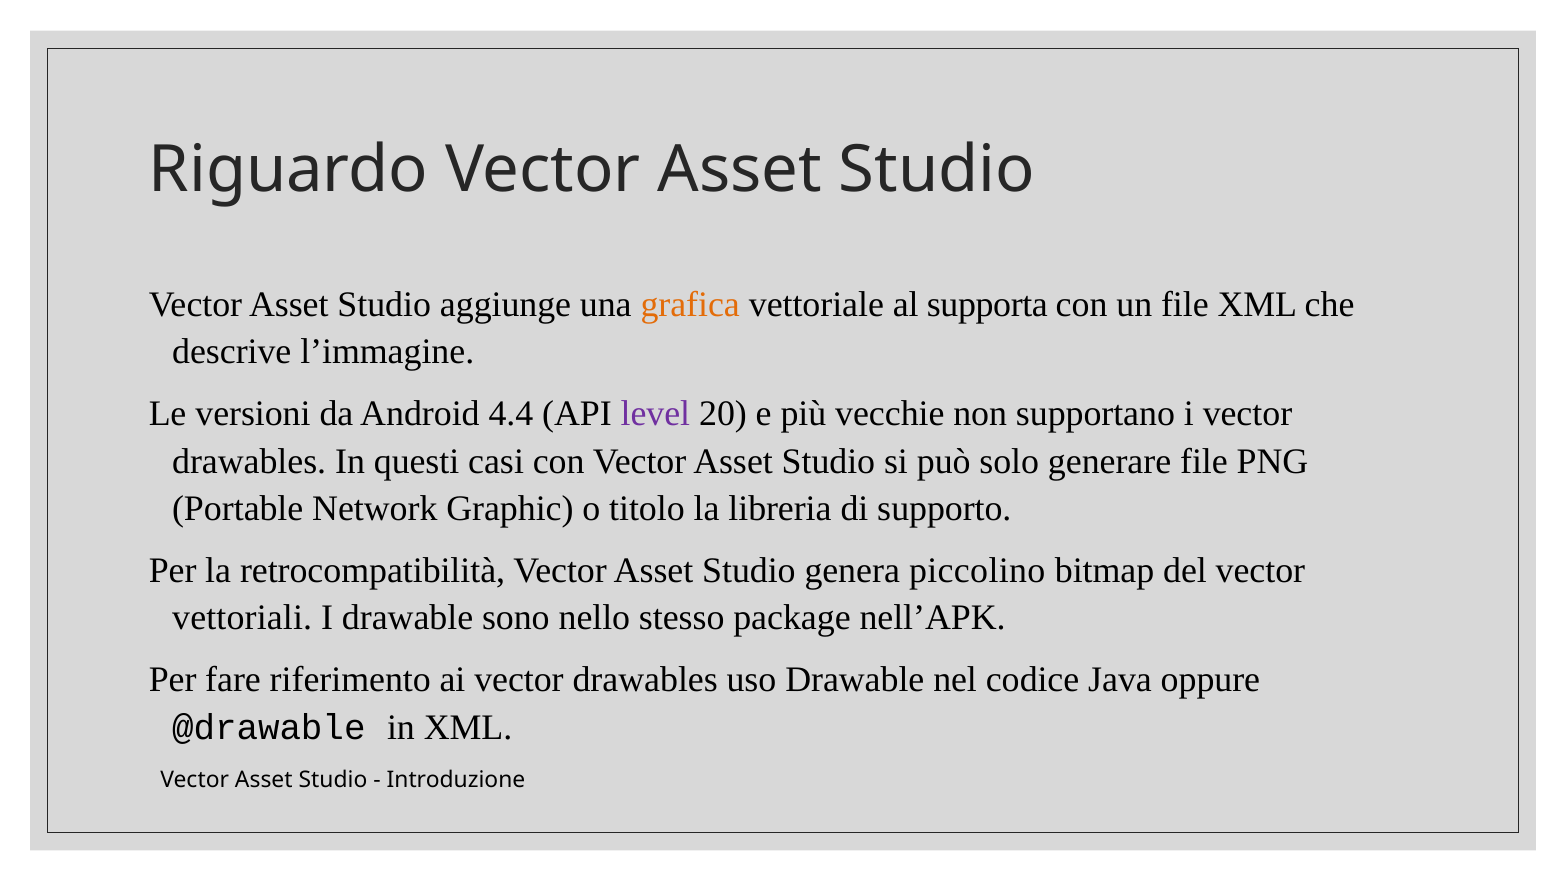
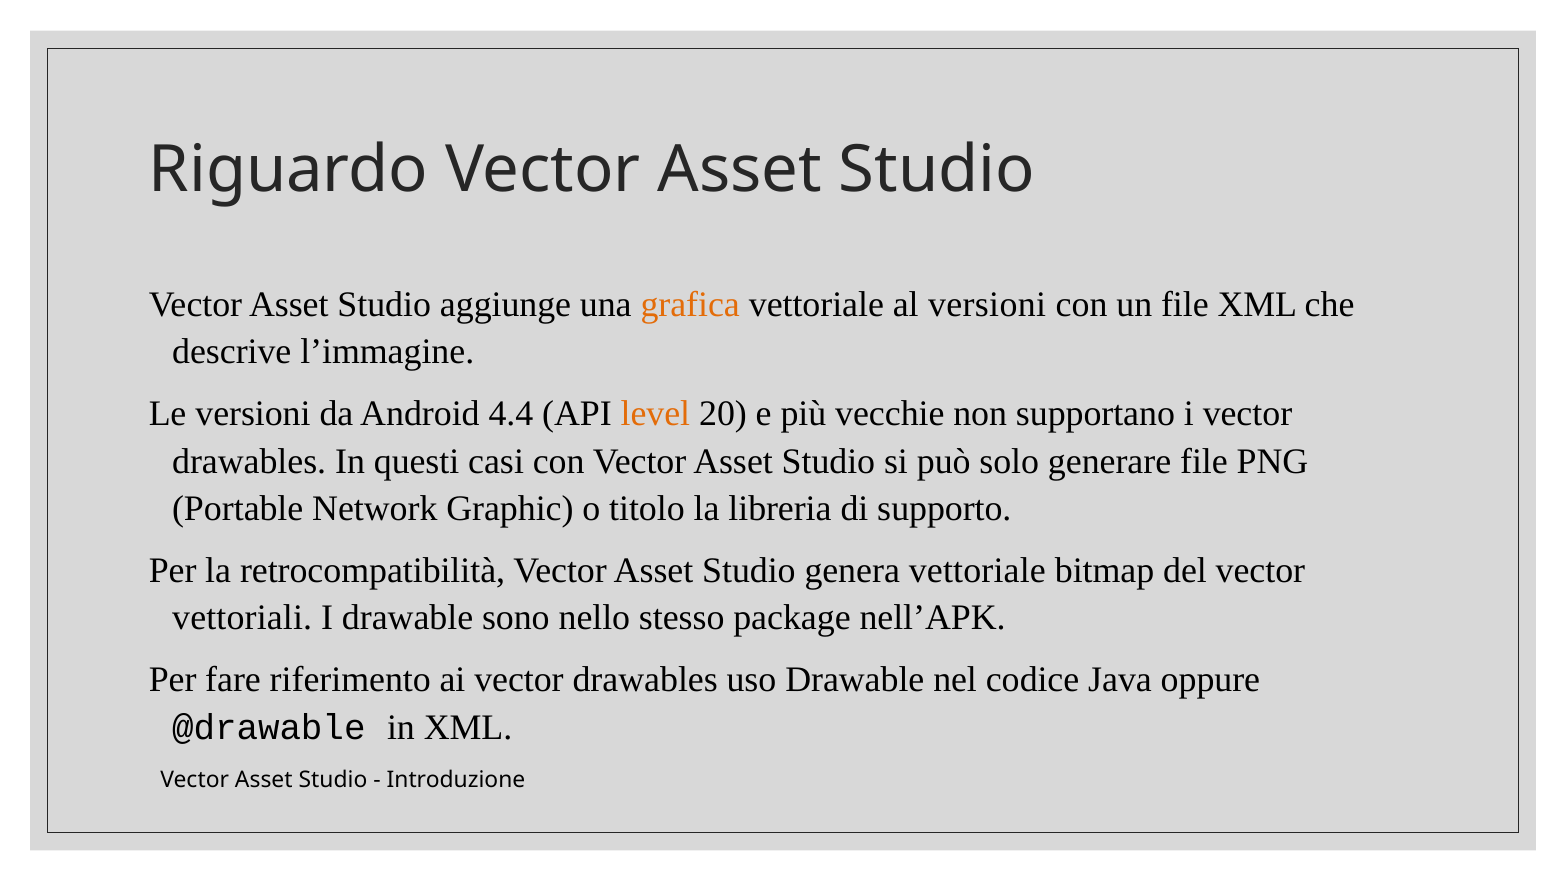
al supporta: supporta -> versioni (987, 304)
level colour: purple -> orange (655, 414)
genera piccolino: piccolino -> vettoriale (977, 571)
